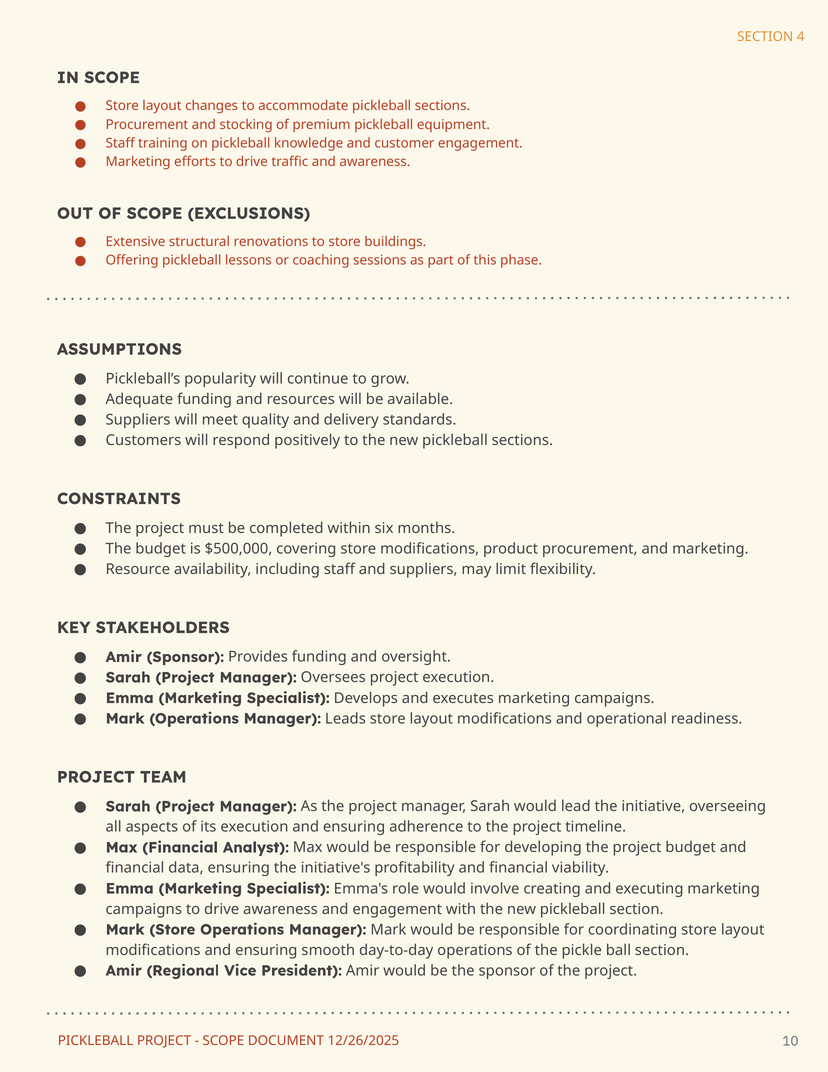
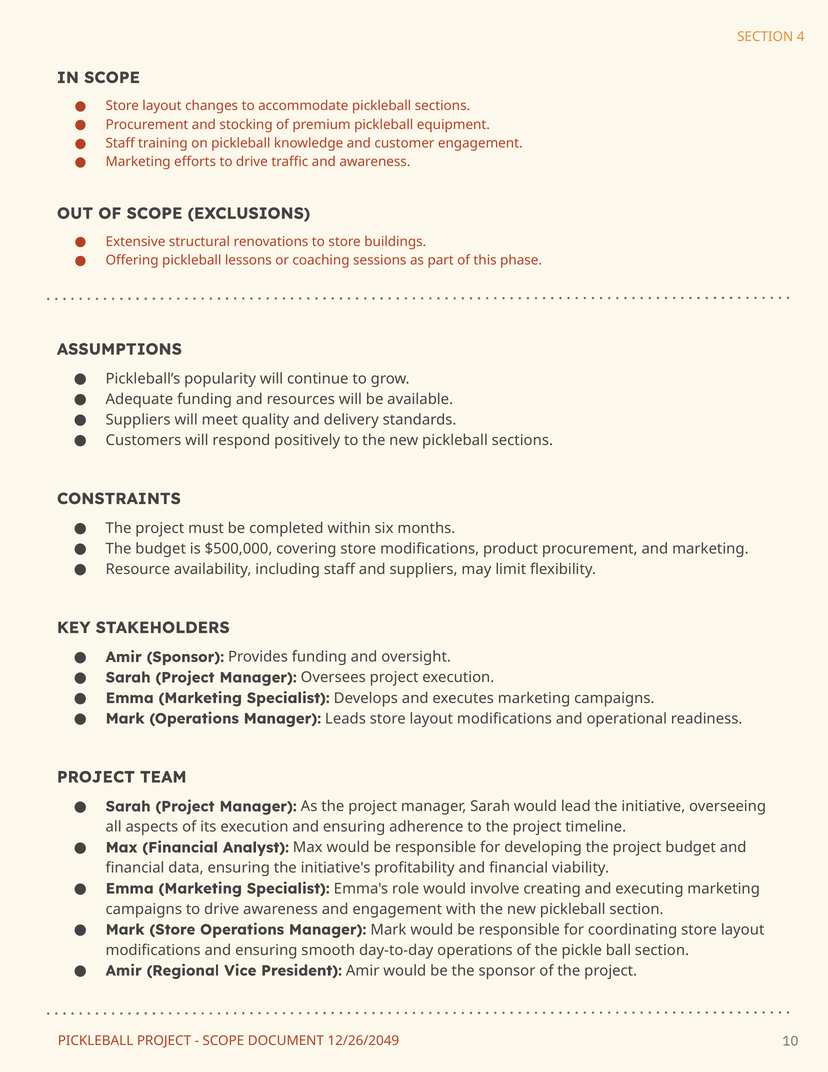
12/26/2025: 12/26/2025 -> 12/26/2049 (363, 1040)
